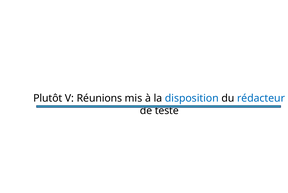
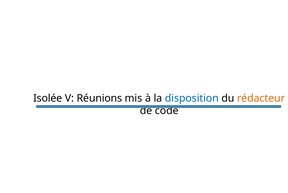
Plutôt: Plutôt -> Isolée (48, 98)
rédacteur colour: blue -> orange (261, 98)
testé: testé -> code (167, 111)
